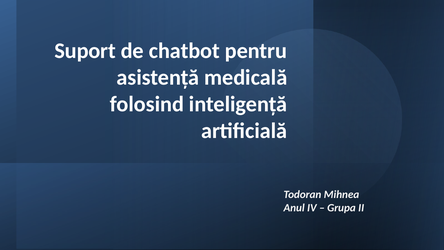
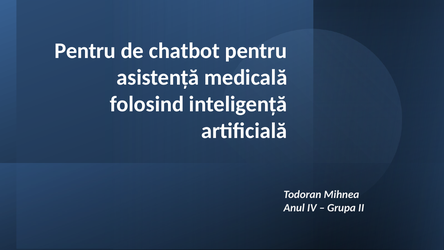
Suport: Suport -> Pentru (85, 51)
